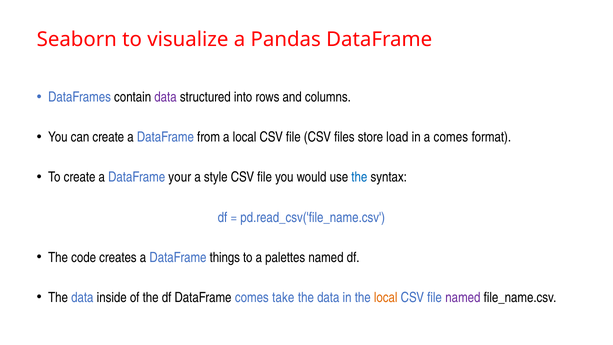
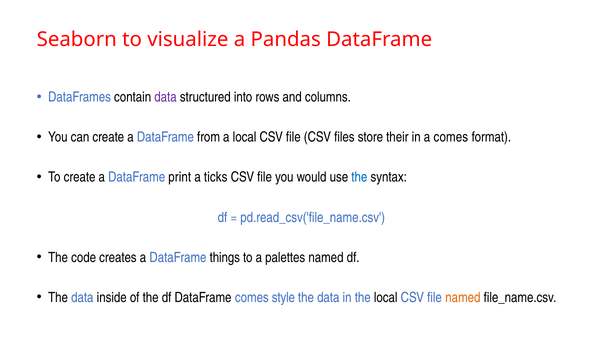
load: load -> their (397, 137)
your: your -> print (180, 177)
style: style -> ticks (216, 177)
take: take -> style (283, 297)
local colour: orange -> black (386, 297)
named colour: purple -> orange (463, 297)
